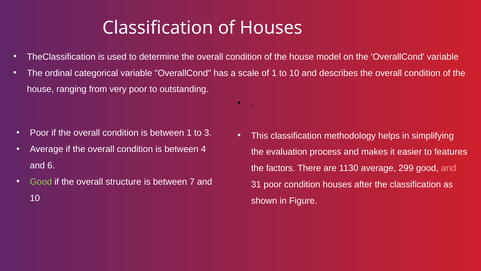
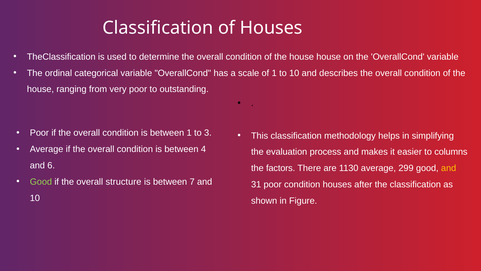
house model: model -> house (329, 57)
features: features -> columns (451, 152)
and colour: pink -> yellow (449, 168)
